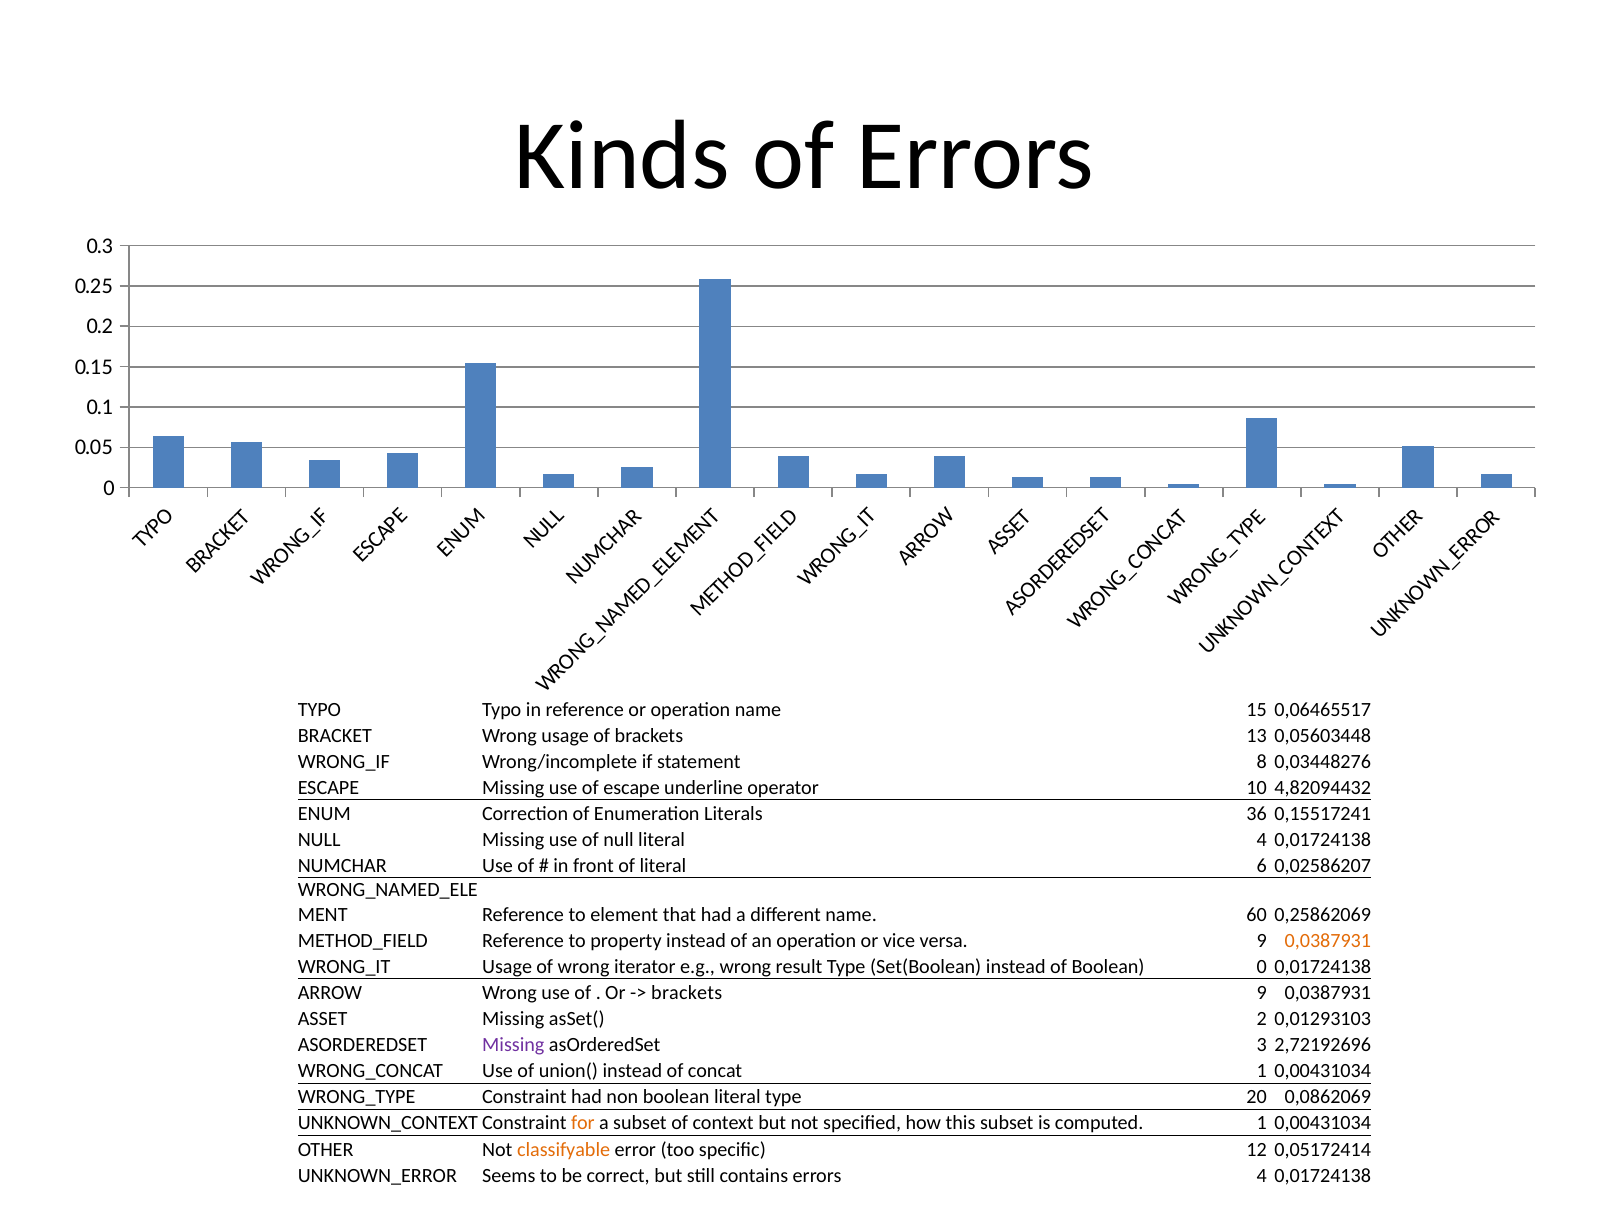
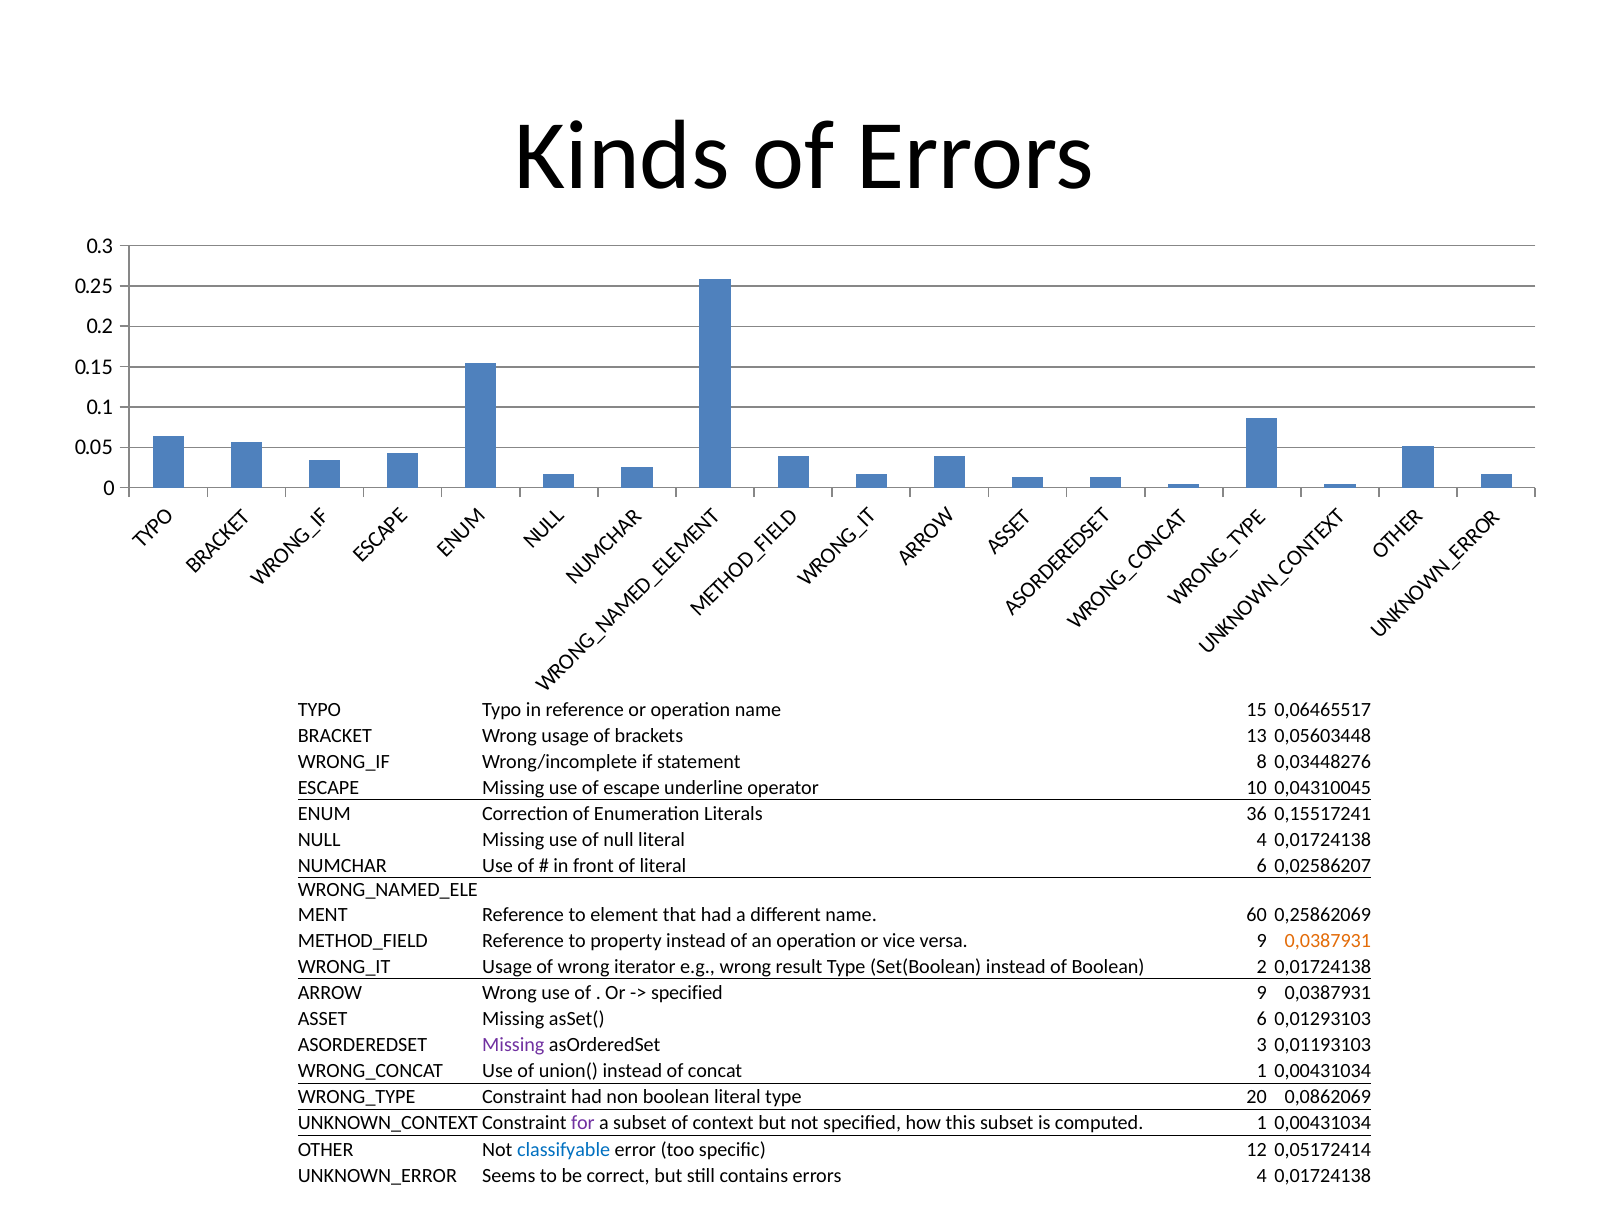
4,82094432: 4,82094432 -> 0,04310045 (1323, 787)
Boolean 0: 0 -> 2 (1262, 967)
brackets: brackets -> specified (687, 993)
asSet( 2: 2 -> 6 (1262, 1019)
2,72192696: 2,72192696 -> 0,01193103 (1323, 1045)
for colour: orange -> purple (583, 1123)
classifyable colour: orange -> blue (564, 1149)
